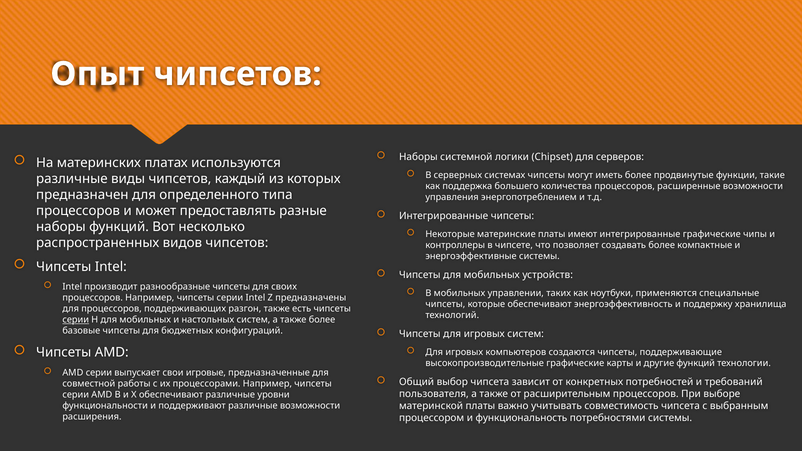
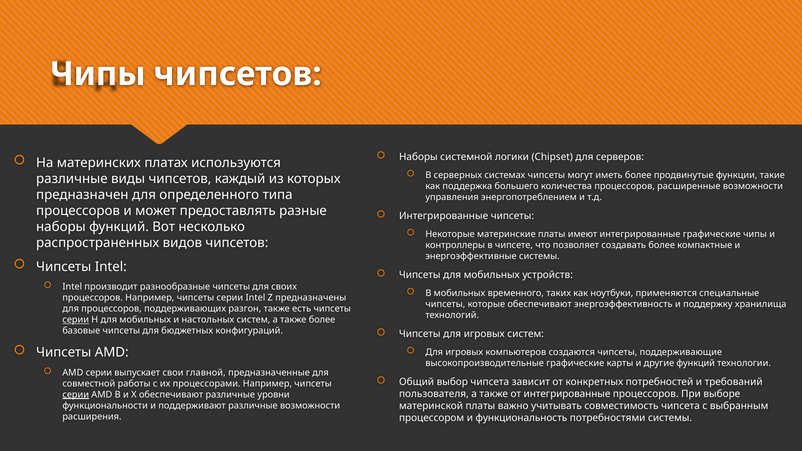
Опыт: Опыт -> Чипы (98, 74)
управлении: управлении -> временного (516, 293)
игровые: игровые -> главной (206, 373)
от расширительным: расширительным -> интегрированные (567, 394)
серии underline: none -> present (76, 395)
